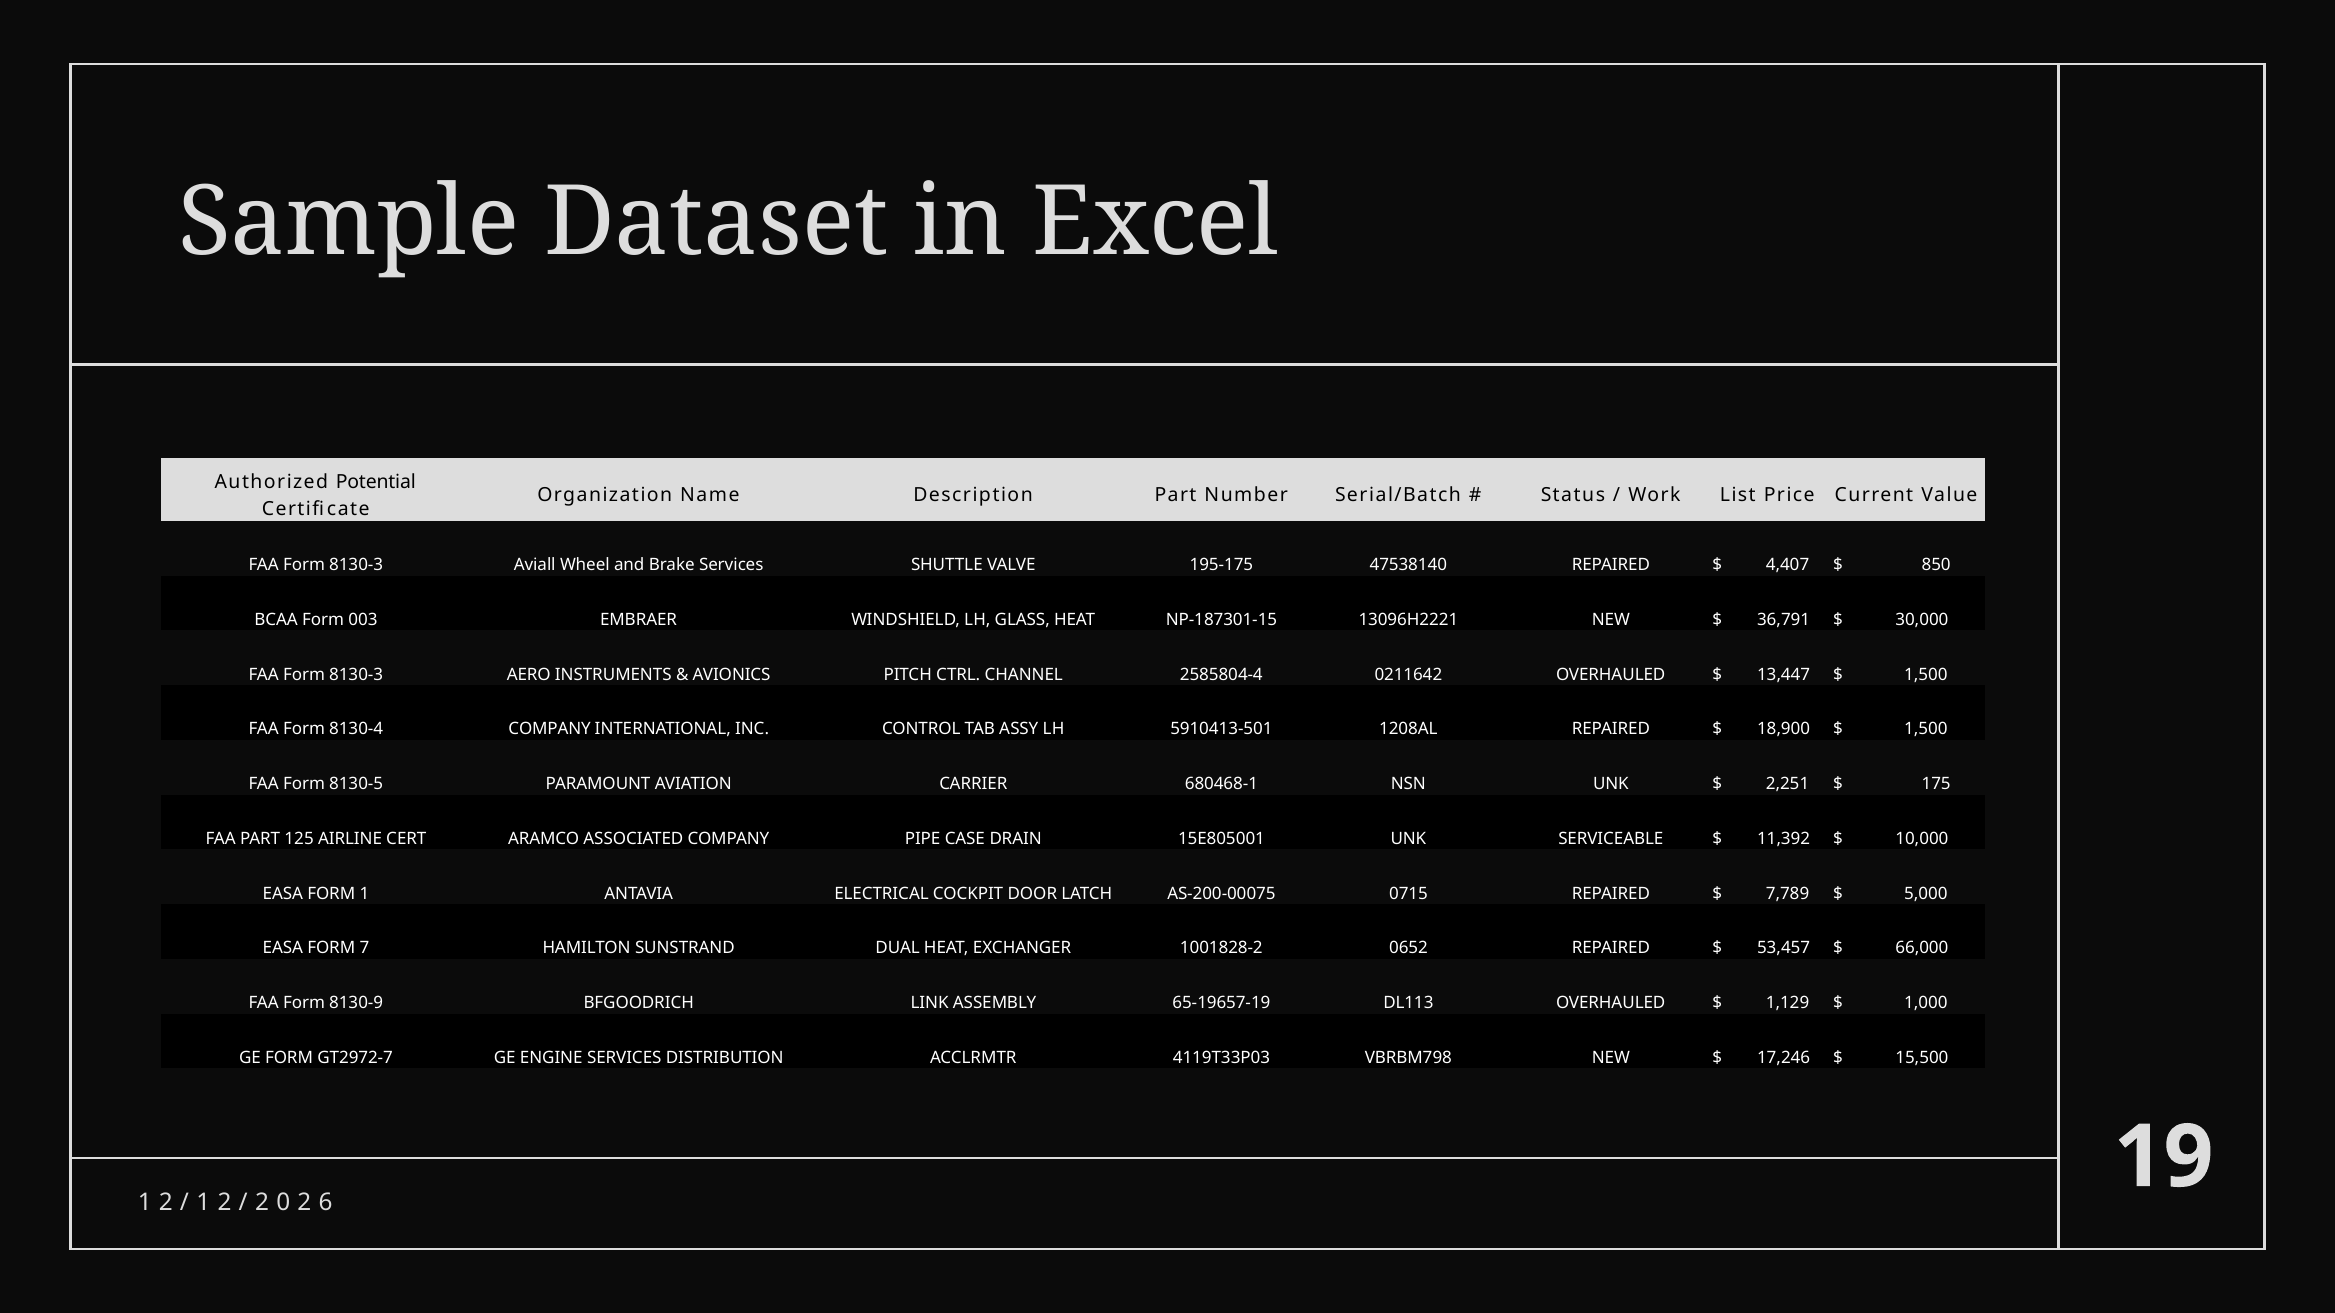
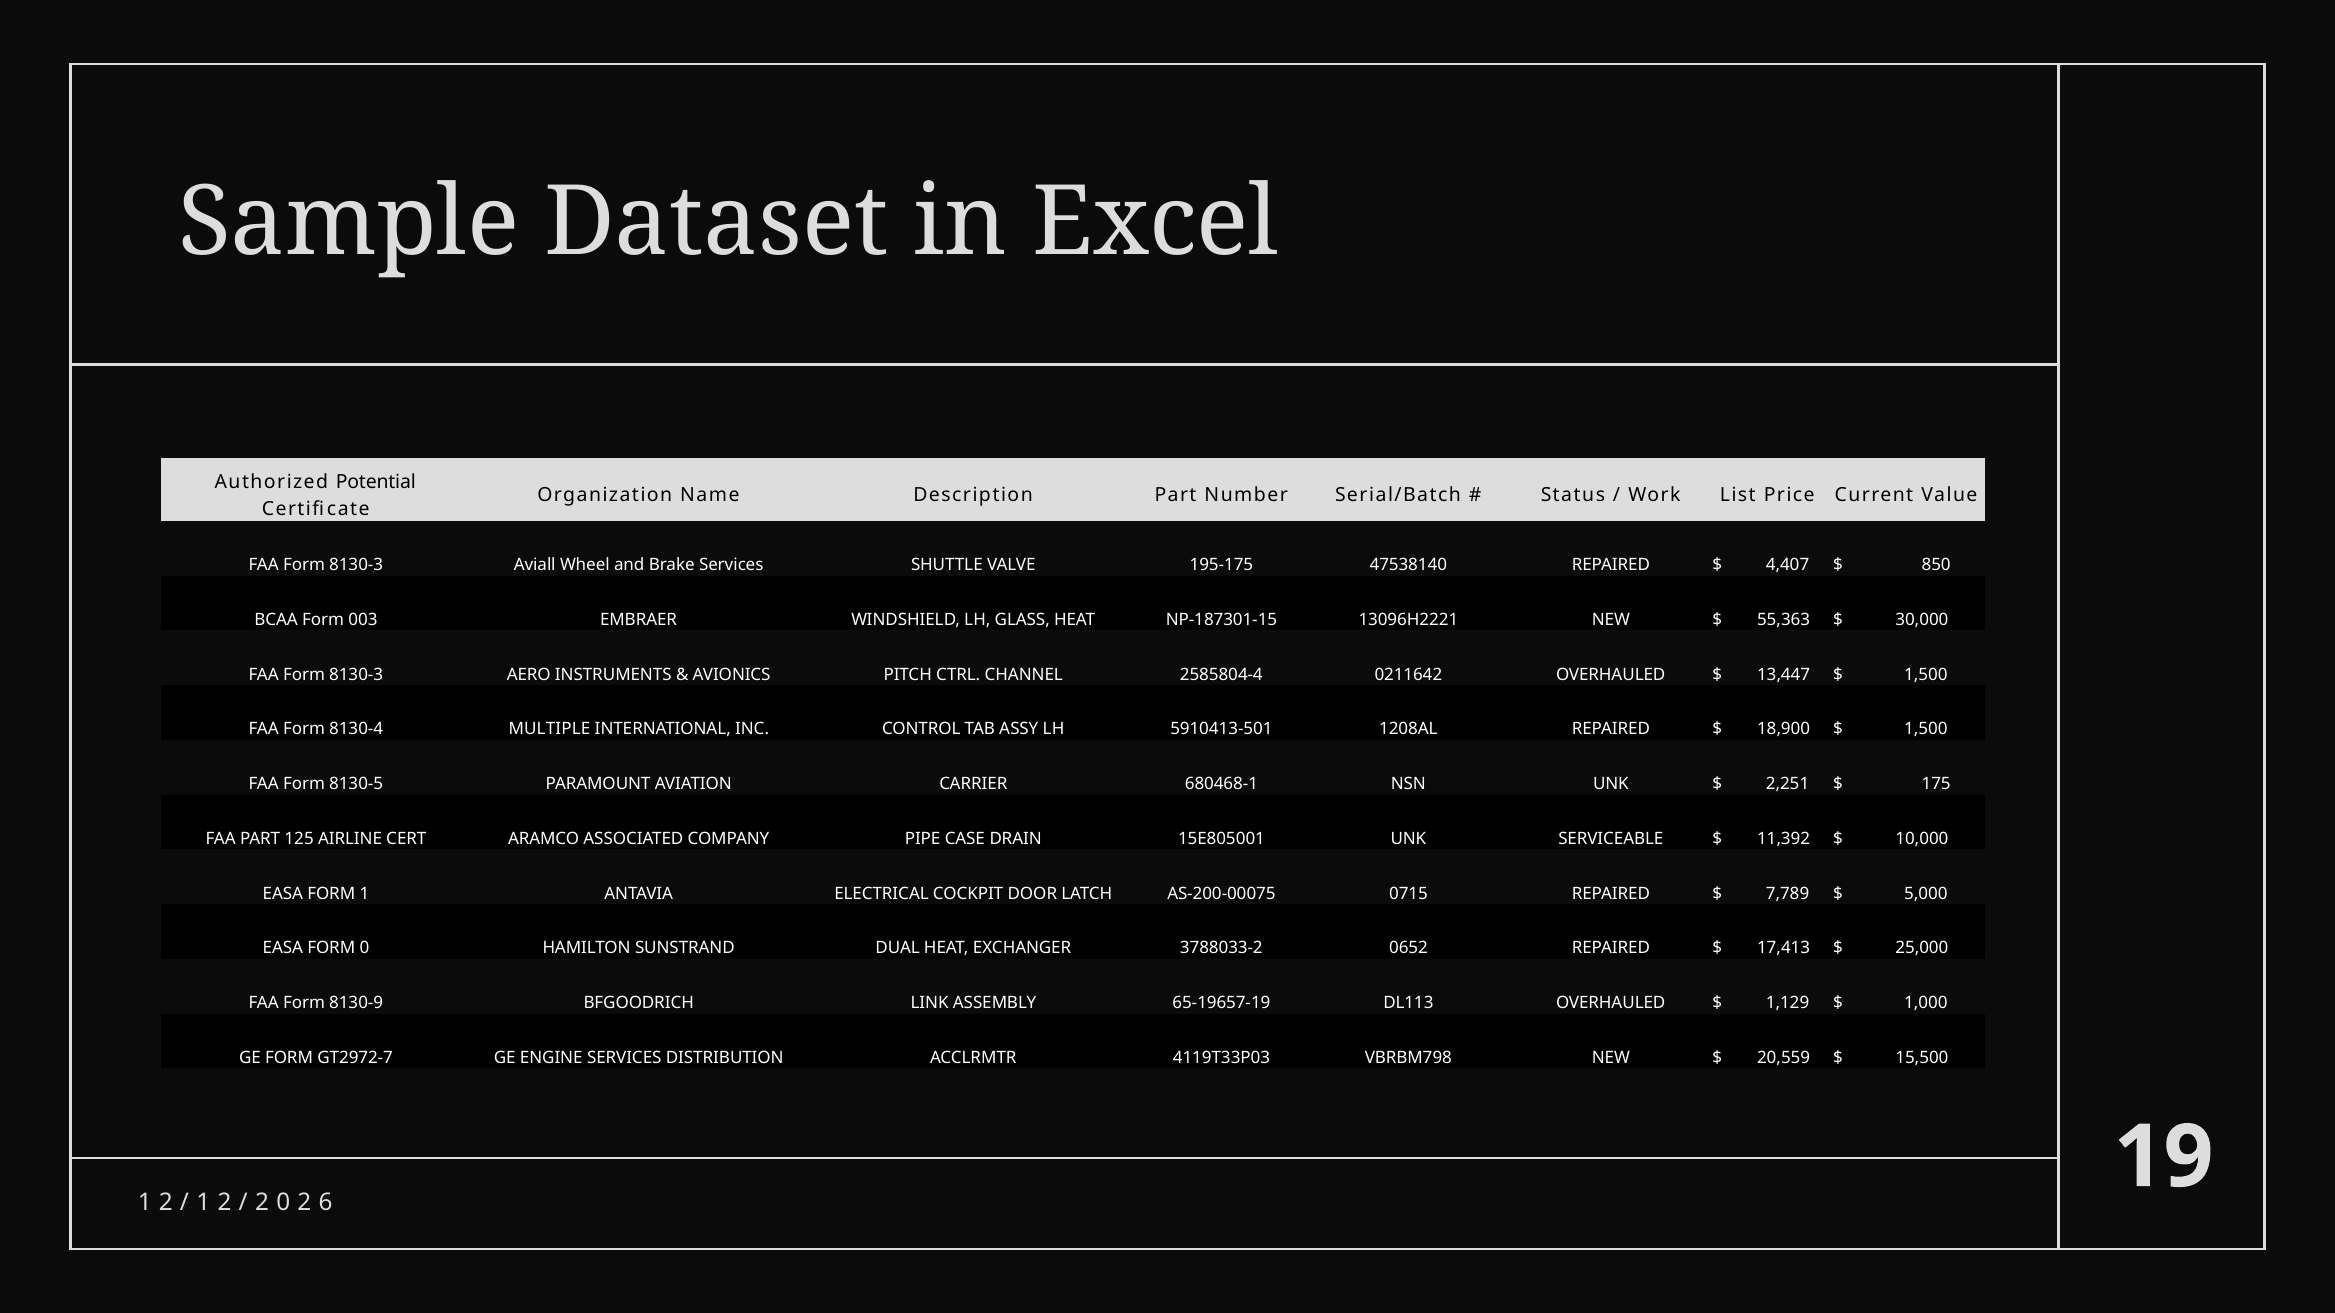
36,791: 36,791 -> 55,363 (1784, 620)
8130-4 COMPANY: COMPANY -> MULTIPLE (549, 730)
FORM 7: 7 -> 0 (364, 949)
1001828-2: 1001828-2 -> 3788033-2 (1221, 949)
53,457: 53,457 -> 17,413 (1784, 949)
66,000: 66,000 -> 25,000 (1922, 949)
17,246: 17,246 -> 20,559 (1784, 1058)
